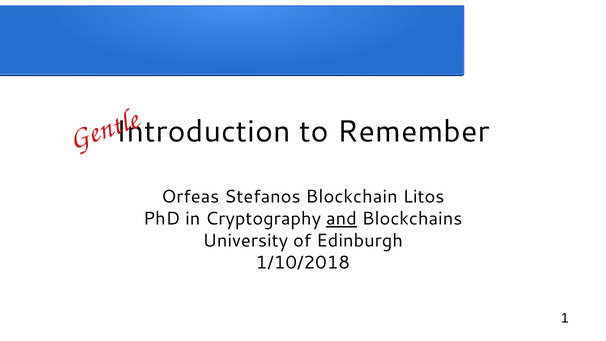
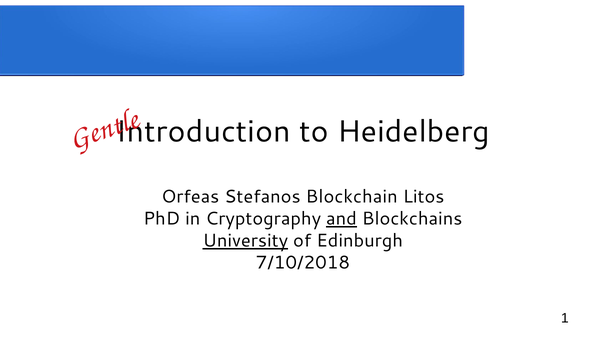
Remember: Remember -> Heidelberg (413, 132)
University underline: none -> present (245, 241)
1/10/2018: 1/10/2018 -> 7/10/2018 (303, 263)
